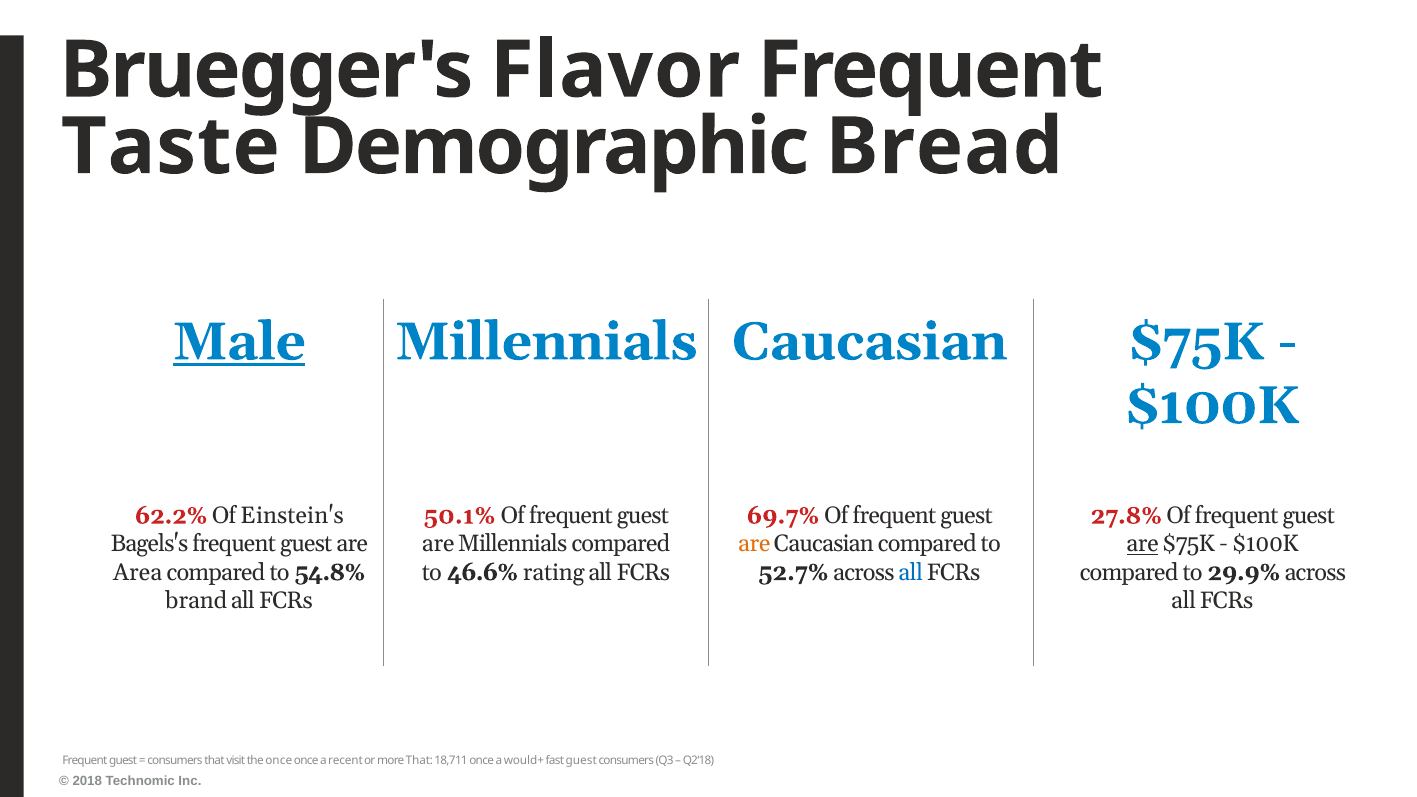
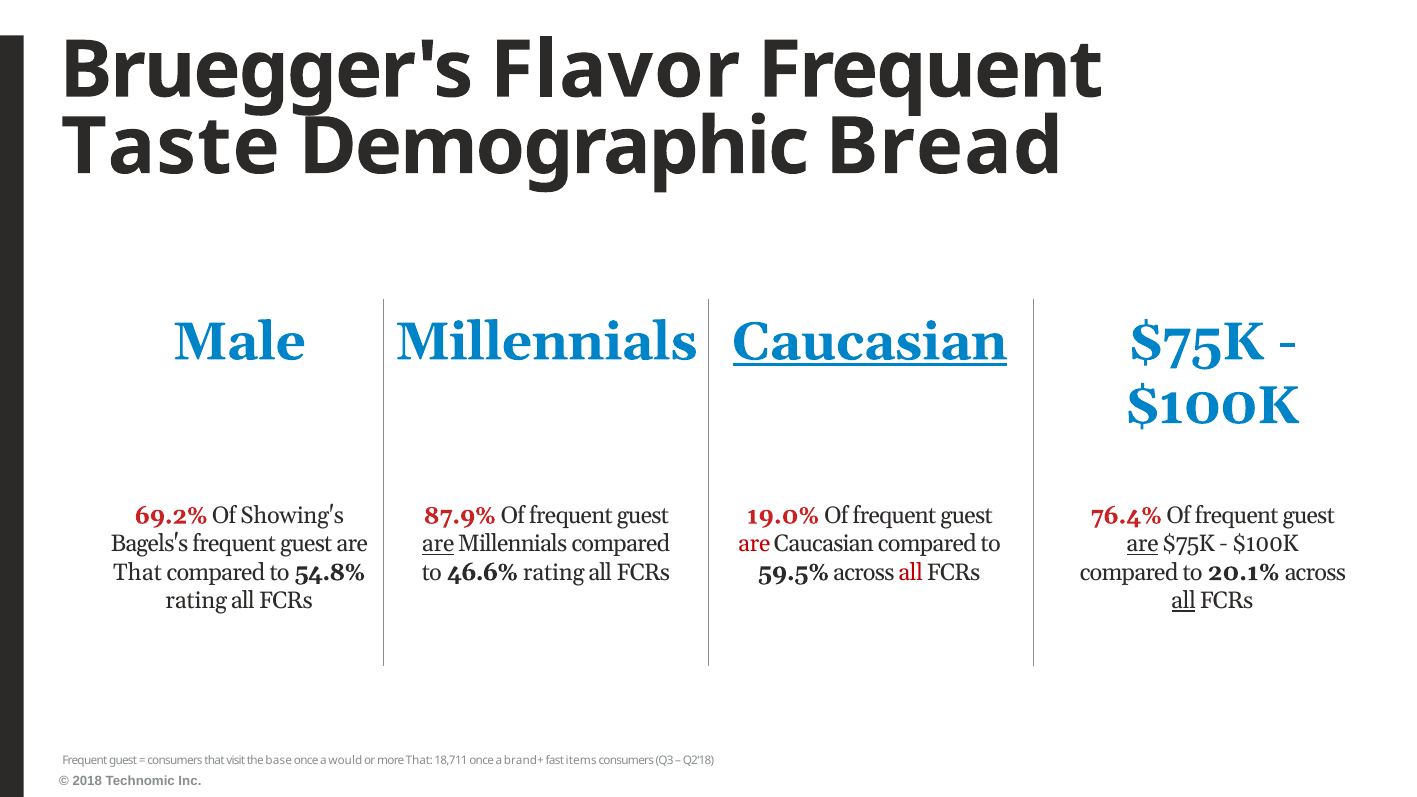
Male underline: present -> none (239, 342)
Caucasian underline: none -> present (870, 342)
62.2%: 62.2% -> 69.2% (171, 516)
Einstein's: Einstein's -> Showing's (292, 516)
50.1%: 50.1% -> 87.9% (460, 516)
69.7%: 69.7% -> 19.0% (783, 516)
27.8%: 27.8% -> 76.4% (1126, 516)
are underline: none -> present (438, 544)
are colour: orange -> red (754, 544)
52.7%: 52.7% -> 59.5% (793, 572)
all colour: blue -> red (911, 572)
Area: Area -> That (138, 572)
29.9%: 29.9% -> 20.1% (1244, 572)
brand: brand -> rating (196, 601)
all underline: none -> present (1184, 601)
the once: once -> base (279, 761)
recent: recent -> would (345, 761)
would+: would+ -> brand+ (524, 761)
fast guest: guest -> items (581, 761)
